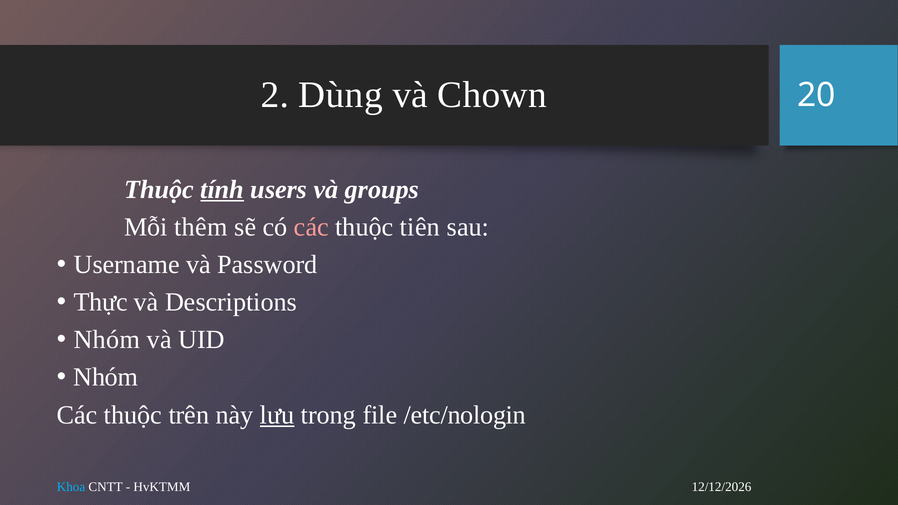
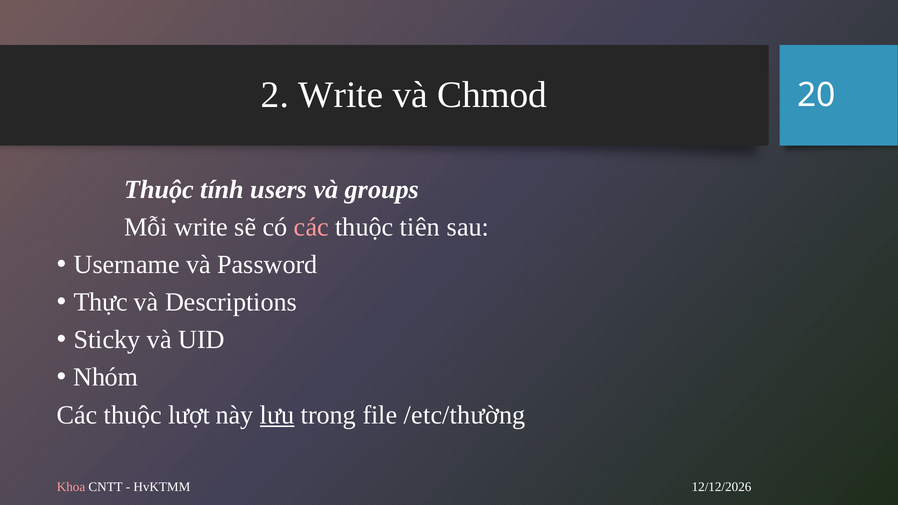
2 Dùng: Dùng -> Write (341, 95)
Chown: Chown -> Chmod (492, 95)
tính underline: present -> none (222, 189)
Mỗi thêm: thêm -> write (201, 227)
Nhóm: Nhóm -> Sticky (107, 340)
trên: trên -> lượt (189, 415)
/etc/nologin: /etc/nologin -> /etc/thường (465, 415)
Khoa colour: light blue -> pink (71, 487)
